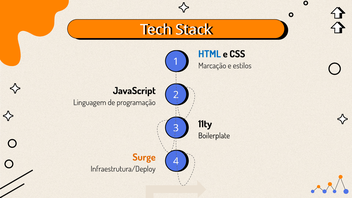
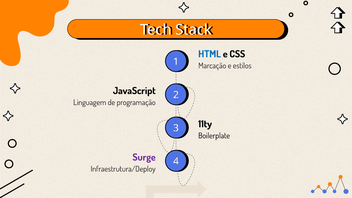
Surge colour: orange -> purple (144, 157)
